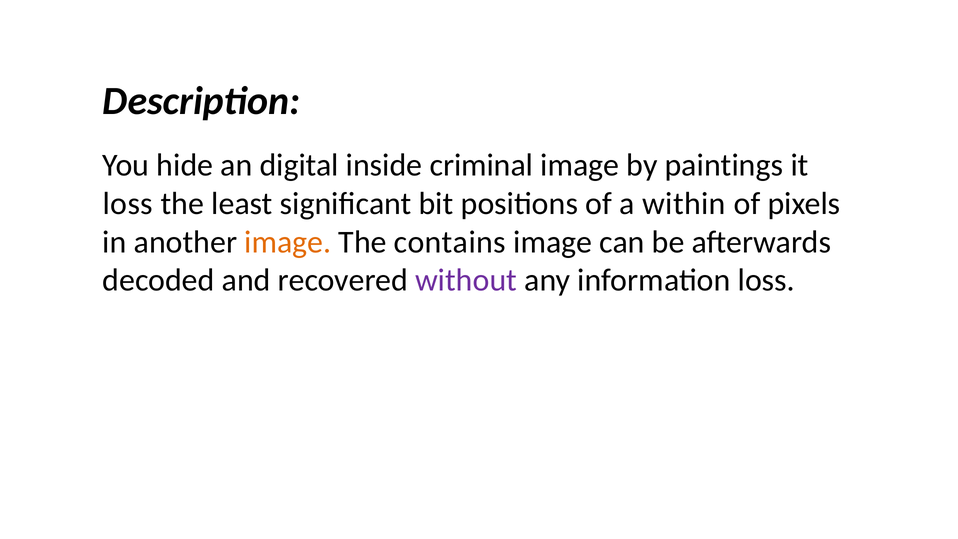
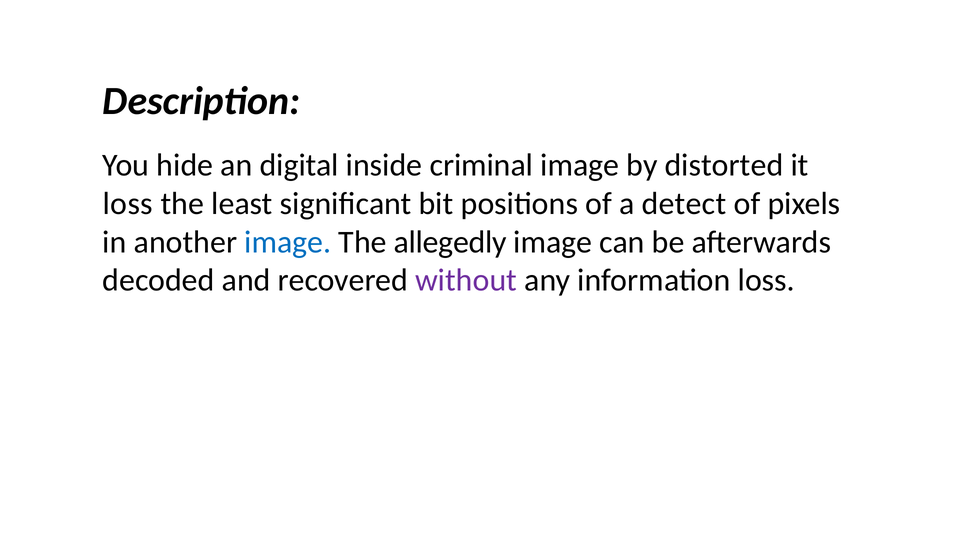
paintings: paintings -> distorted (724, 165)
within: within -> detect (684, 204)
image colour: orange -> blue (288, 242)
contains: contains -> allegedly (450, 242)
